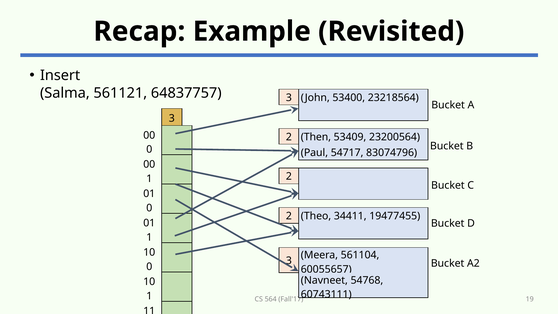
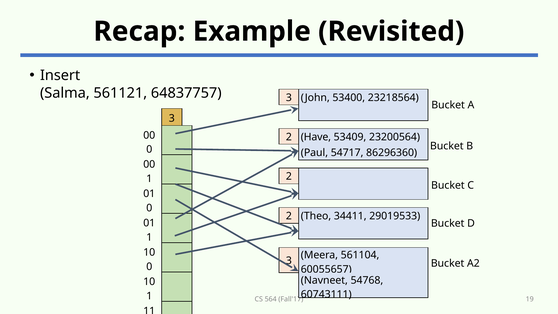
Then: Then -> Have (316, 137)
83074796: 83074796 -> 86296360 (392, 153)
19477455: 19477455 -> 29019533 (395, 216)
